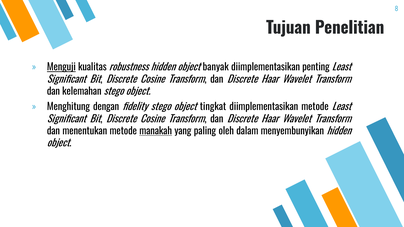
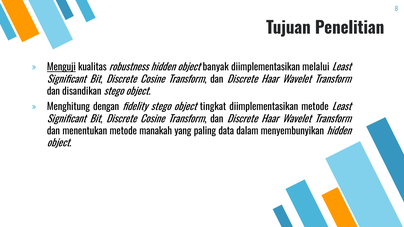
penting: penting -> melalui (316, 67)
kelemahan: kelemahan -> disandikan (82, 92)
manakah underline: present -> none (156, 131)
oleh: oleh -> data (226, 131)
